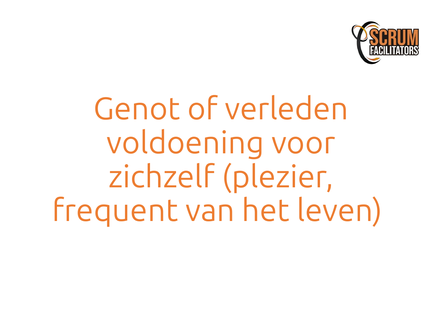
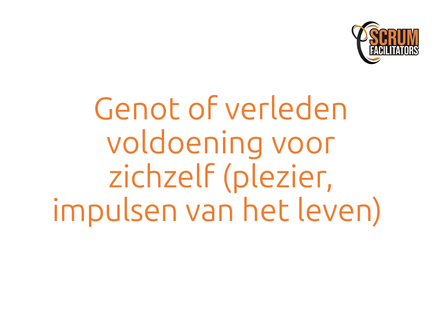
frequent: frequent -> impulsen (115, 211)
